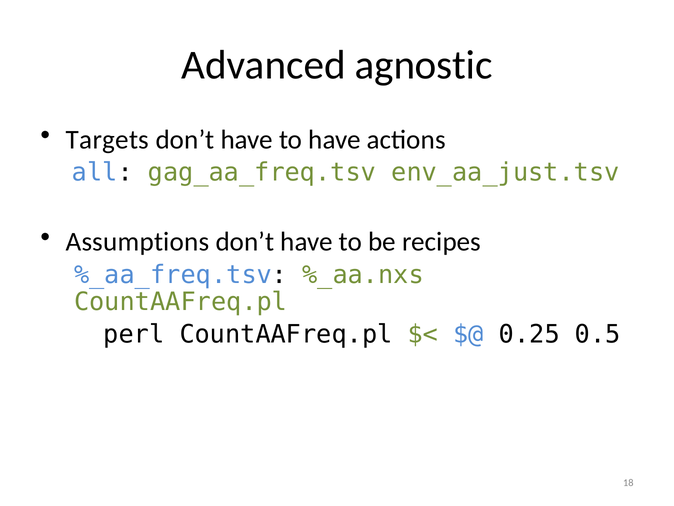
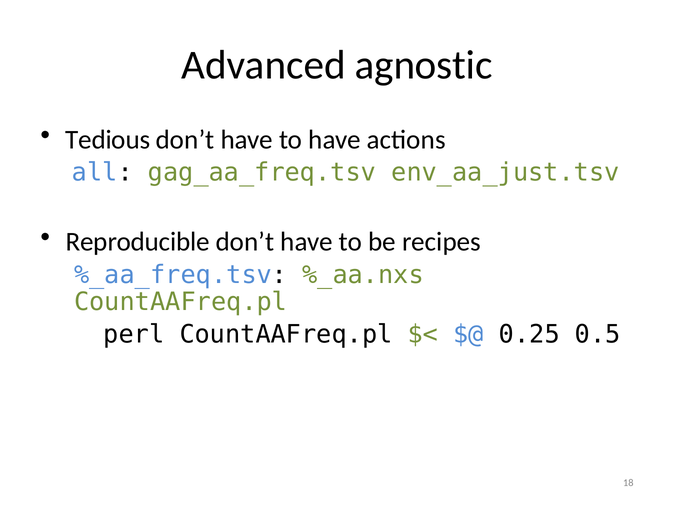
Targets: Targets -> Tedious (108, 140)
Assumptions: Assumptions -> Reproducible (138, 242)
